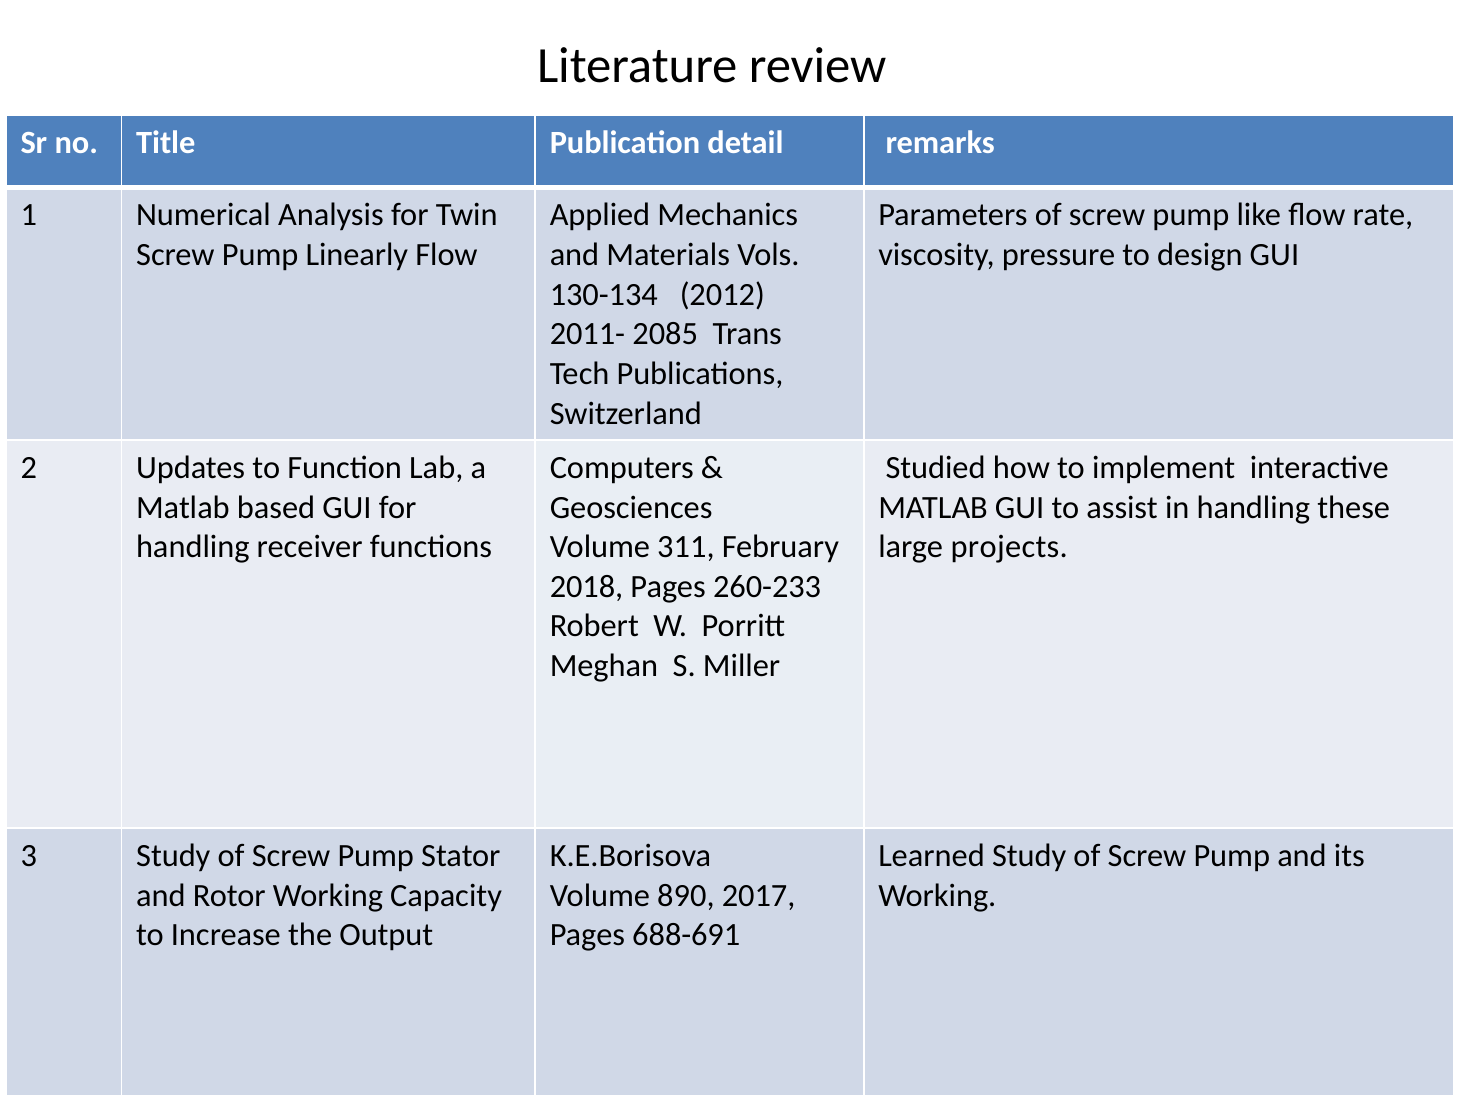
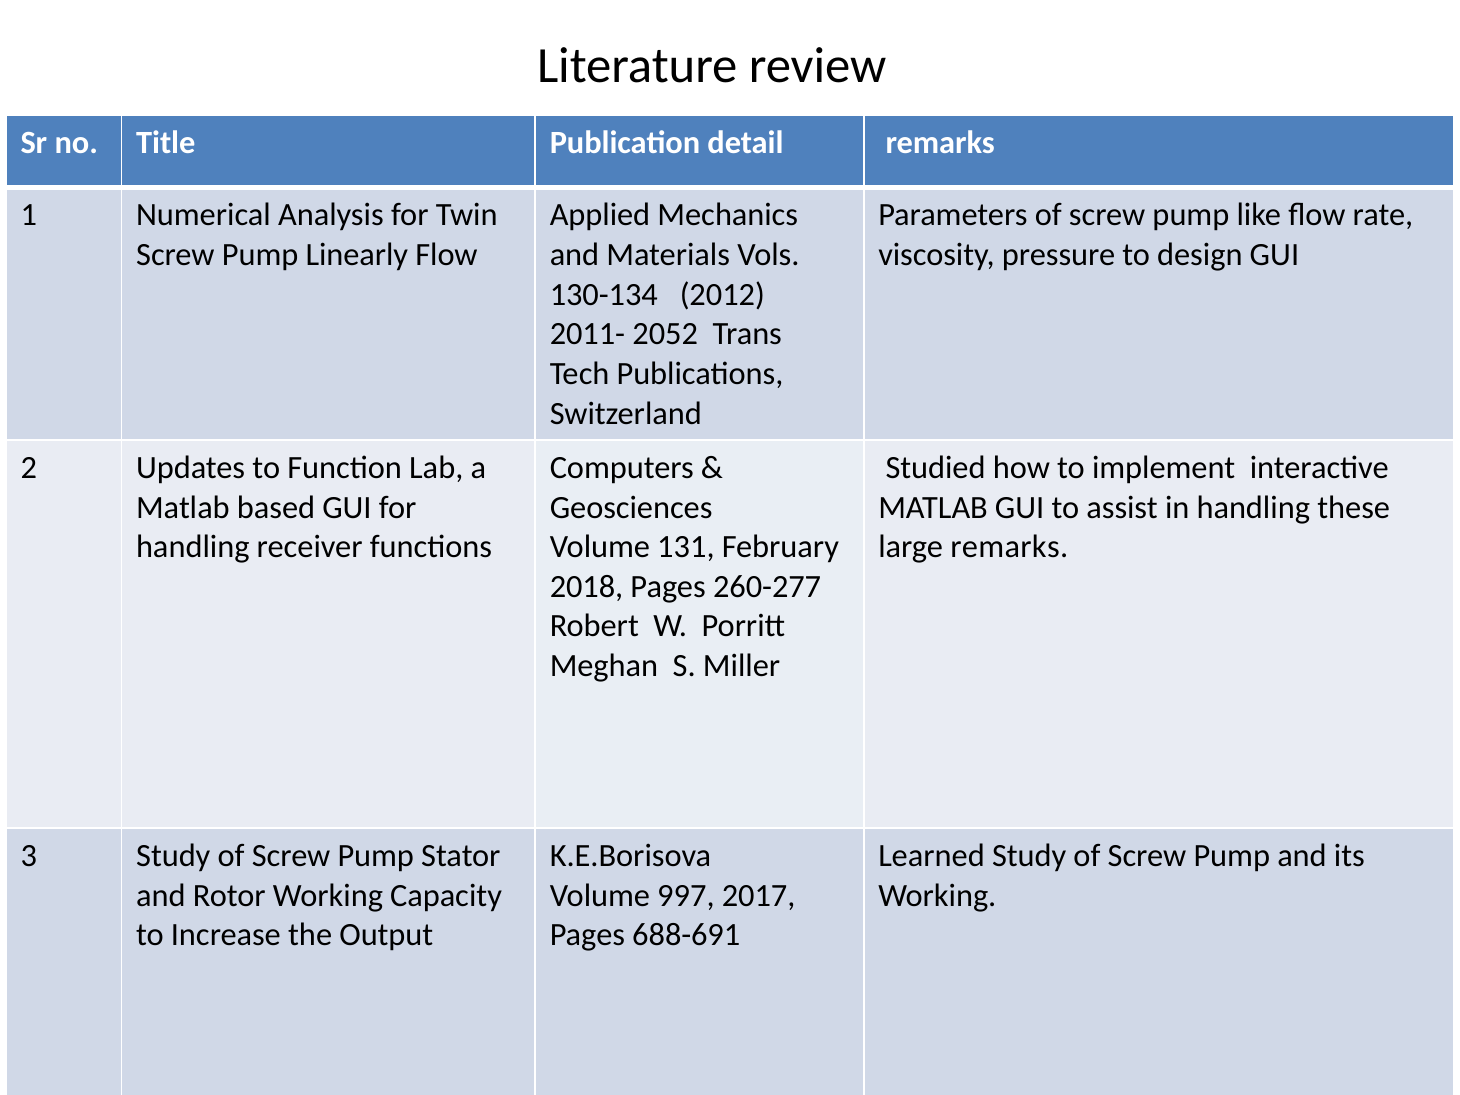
2085: 2085 -> 2052 (665, 334)
311: 311 -> 131 (686, 547)
large projects: projects -> remarks (1009, 547)
260-233: 260-233 -> 260-277 (767, 587)
890: 890 -> 997 (686, 895)
